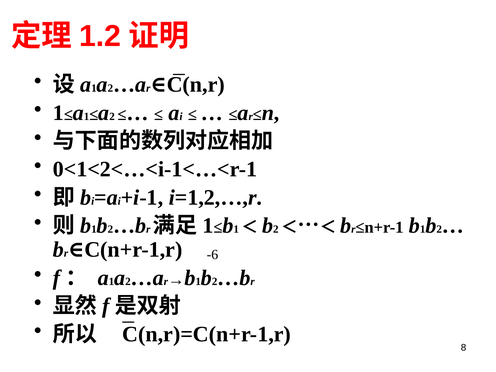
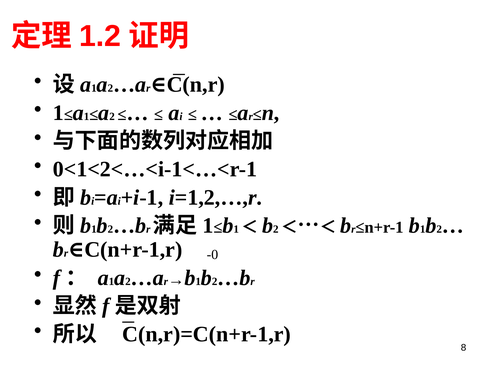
-6: -6 -> -0 (212, 255)
